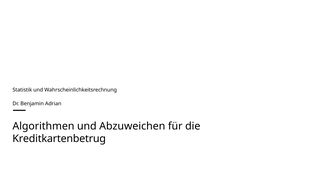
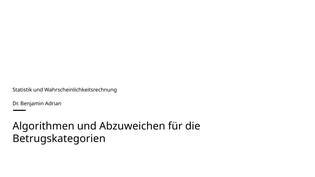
Kreditkartenbetrug: Kreditkartenbetrug -> Betrugskategorien (59, 139)
